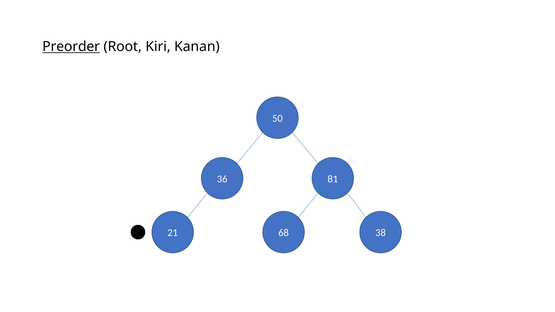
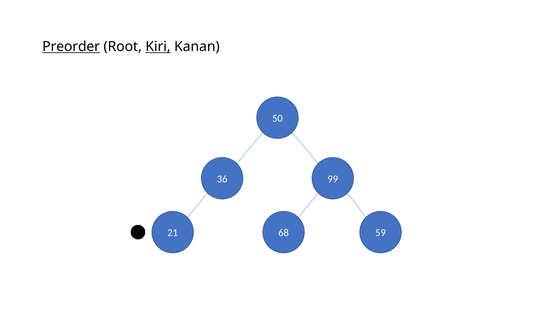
Kiri underline: none -> present (158, 47)
81: 81 -> 99 (333, 179)
38: 38 -> 59 (381, 233)
